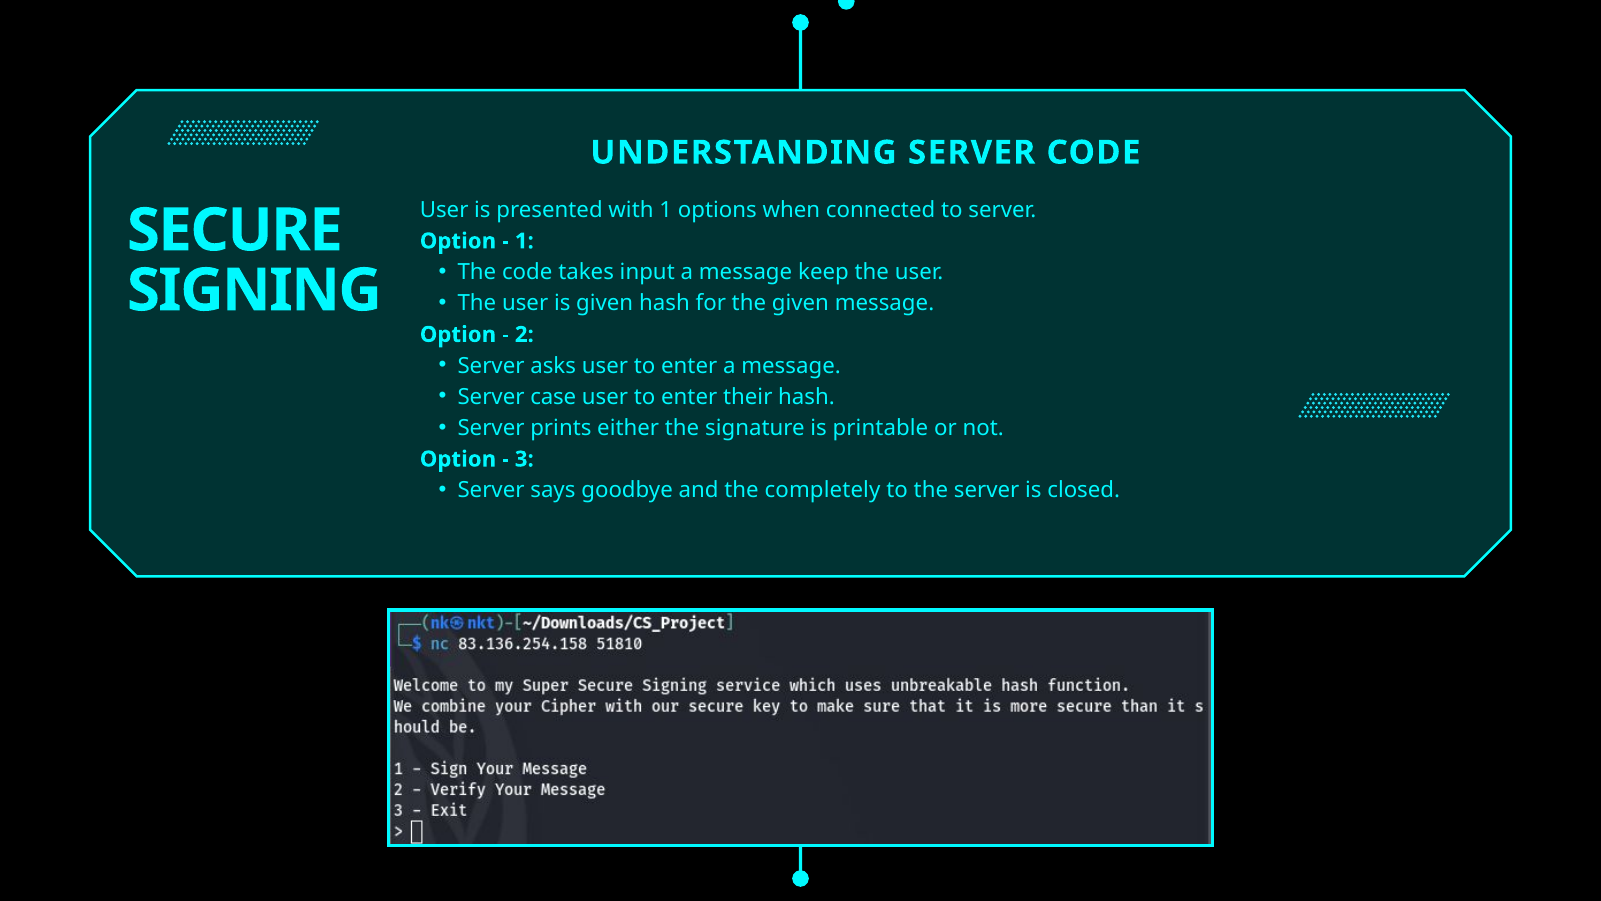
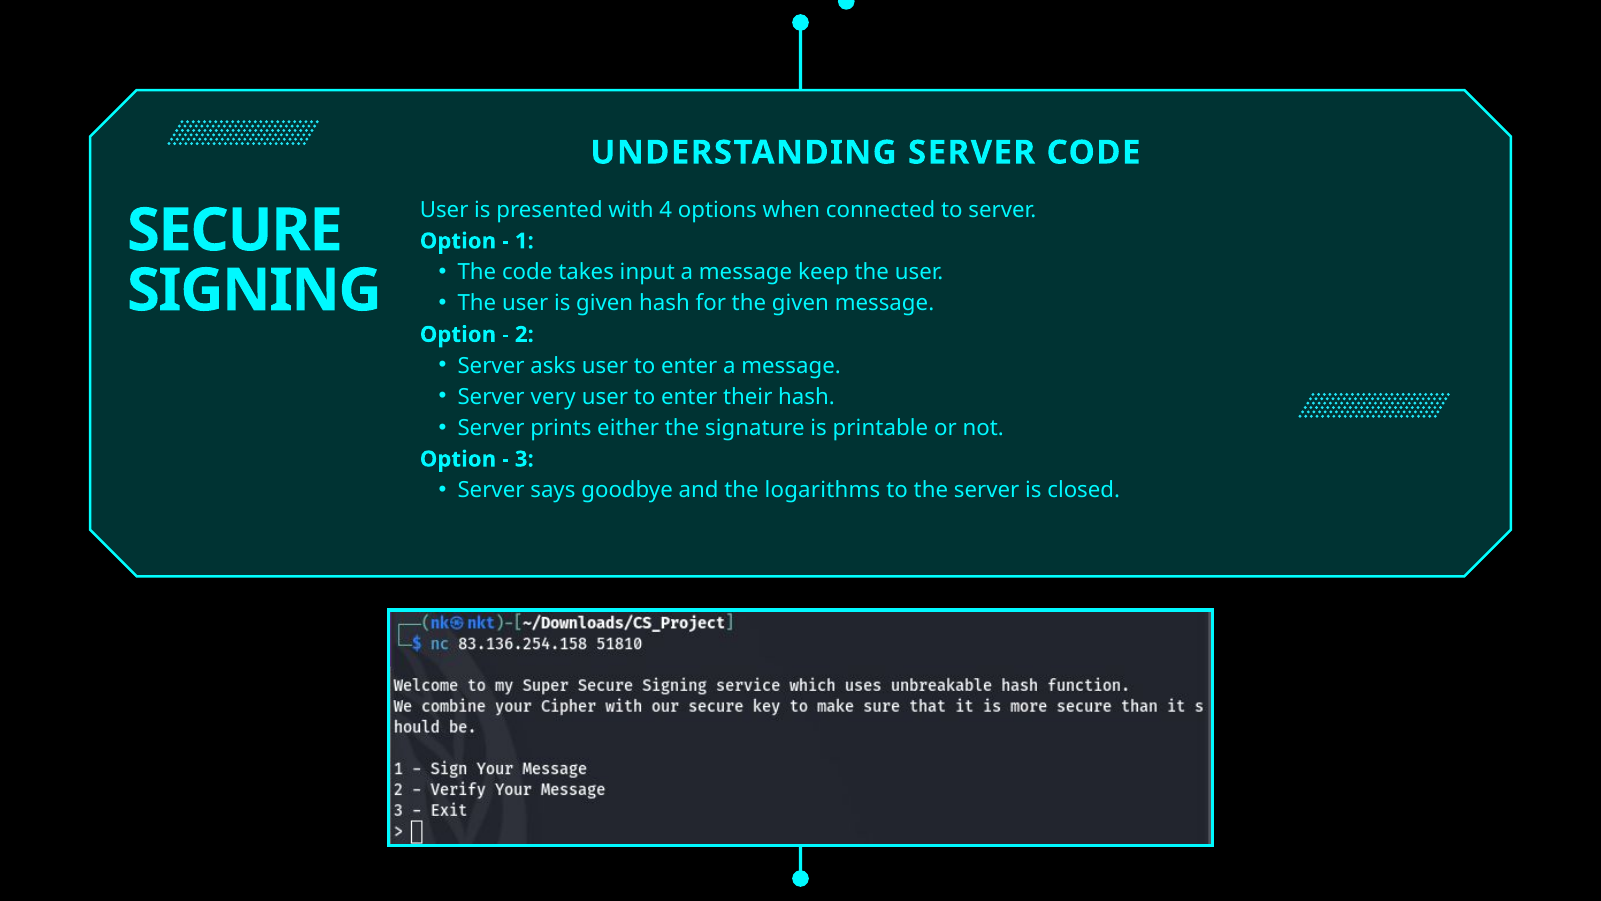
with 1: 1 -> 4 (666, 210)
case: case -> very (553, 397)
completely: completely -> logarithms (822, 490)
